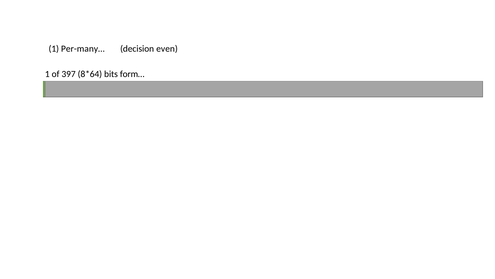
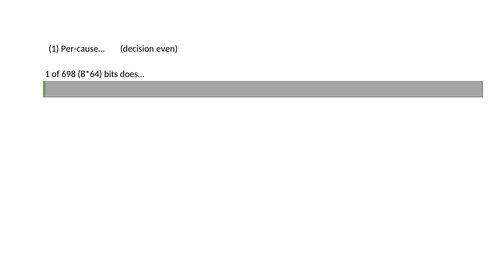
Per-many…: Per-many… -> Per-cause… (83, 49)
397: 397 -> 698 (69, 74)
form…: form… -> does… (132, 74)
